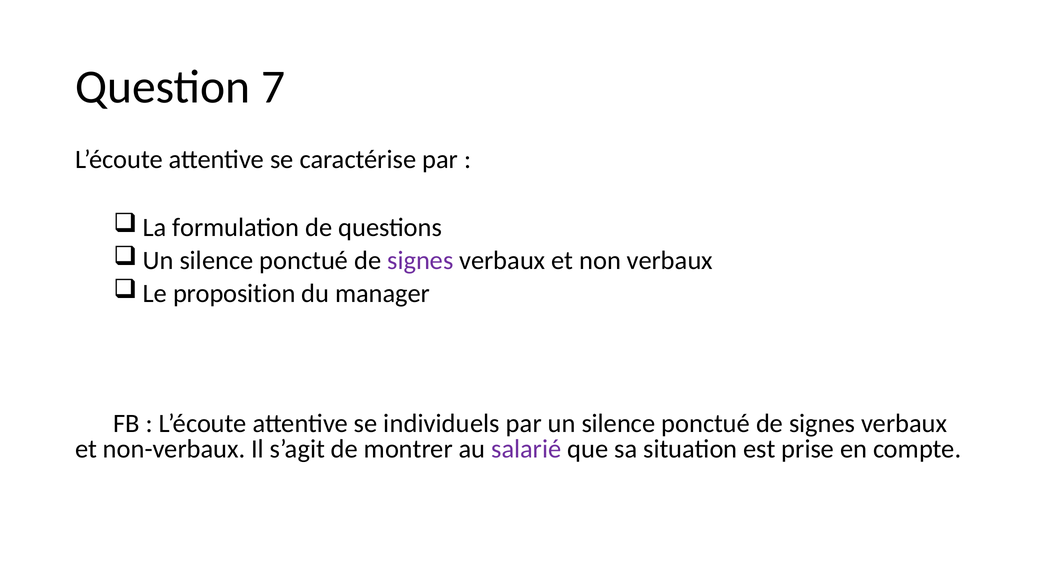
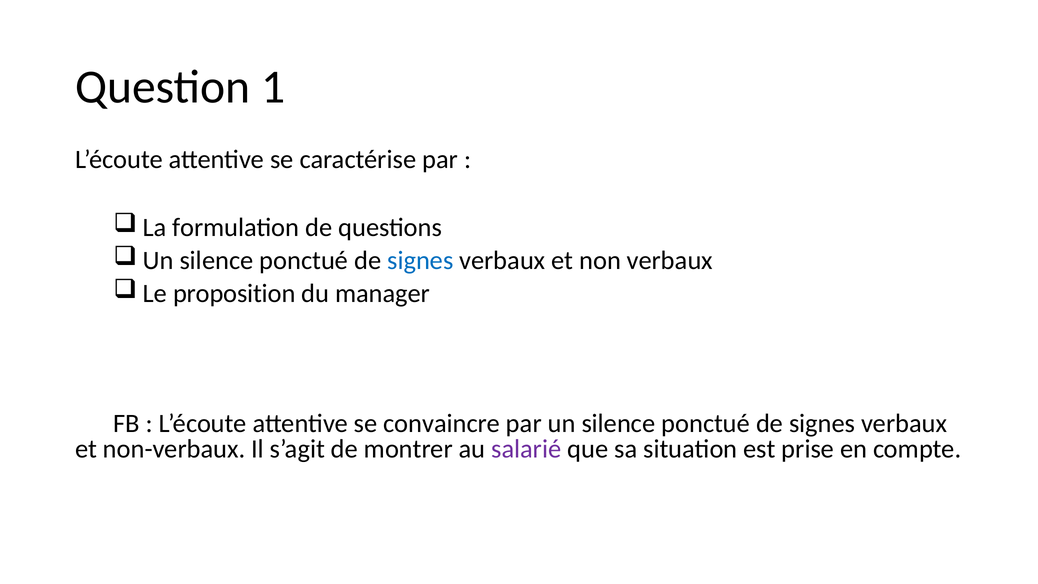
7: 7 -> 1 (273, 87)
signes colour: purple -> blue (420, 260)
individuels: individuels -> convaincre (442, 423)
